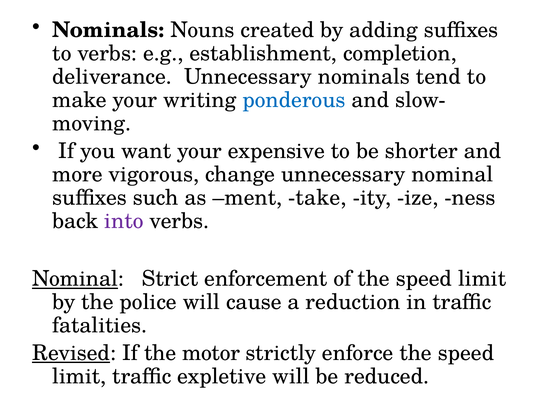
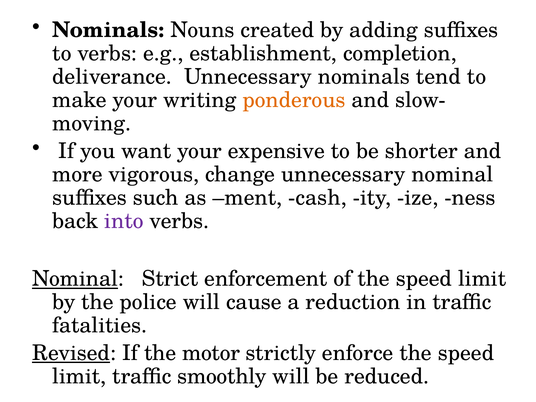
ponderous colour: blue -> orange (294, 100)
take: take -> cash (317, 198)
expletive: expletive -> smoothly (222, 376)
